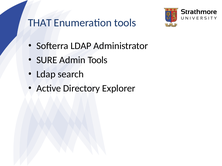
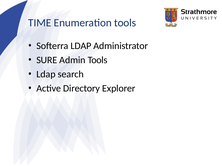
THAT: THAT -> TIME (40, 23)
